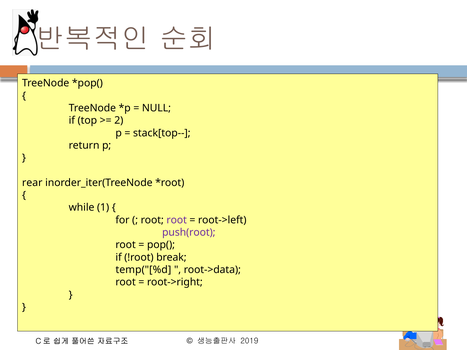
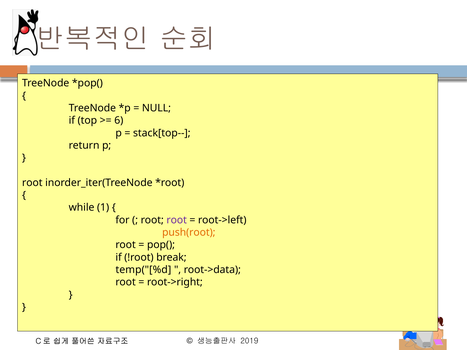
2: 2 -> 6 (119, 121)
rear: rear -> root (32, 183)
push(root colour: purple -> orange (189, 233)
